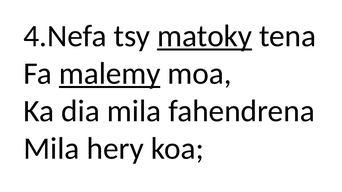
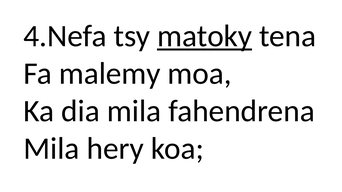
malemy underline: present -> none (110, 74)
